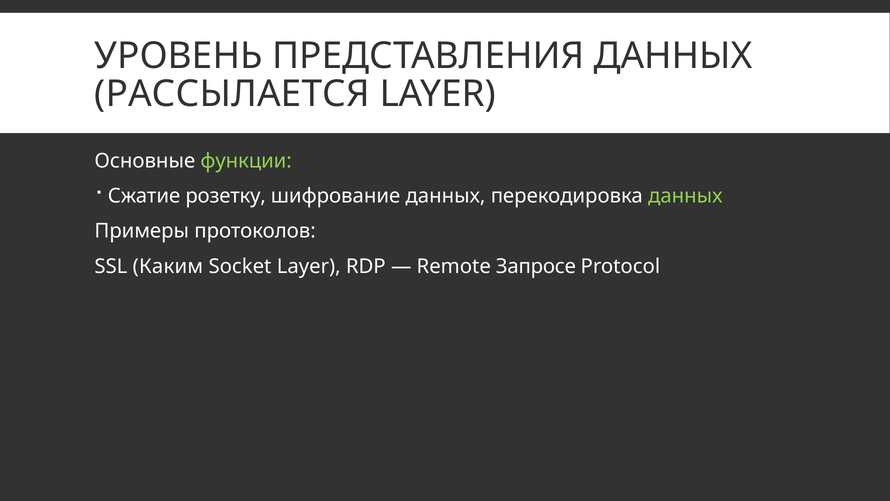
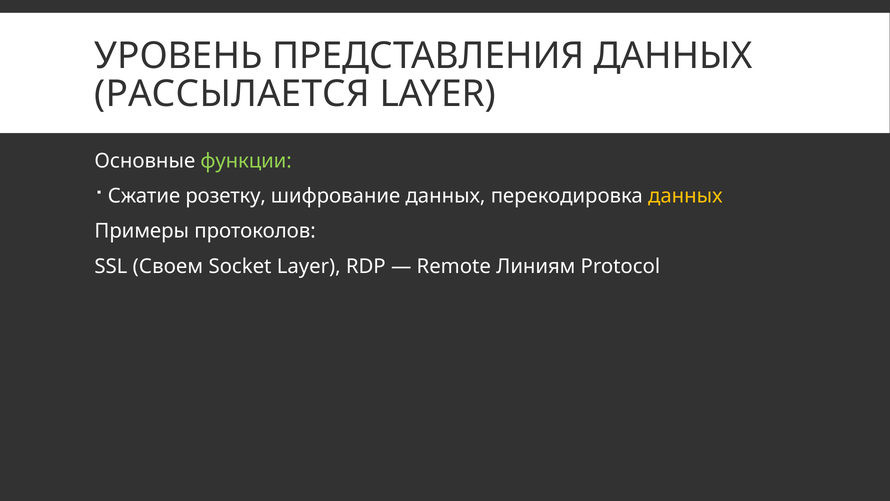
данных colour: light green -> yellow (685, 196)
Каким: Каким -> Своем (168, 266)
Запросе: Запросе -> Линиям (536, 266)
